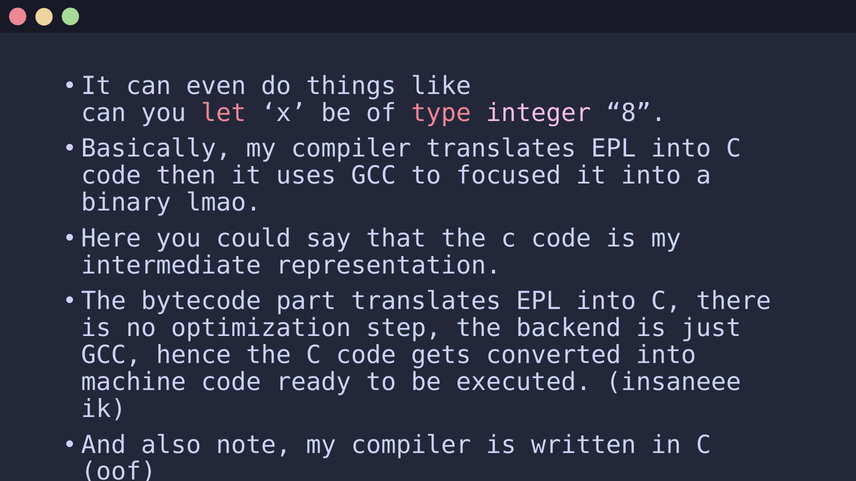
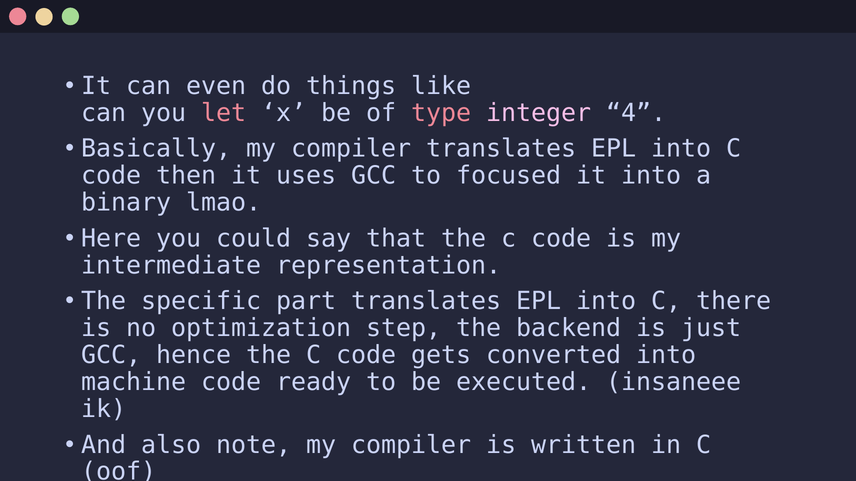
8: 8 -> 4 (636, 113)
bytecode: bytecode -> specific (201, 302)
